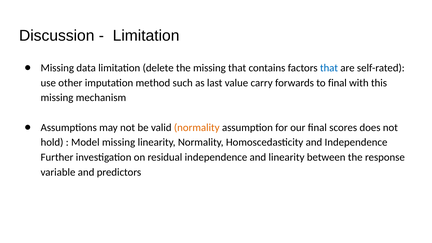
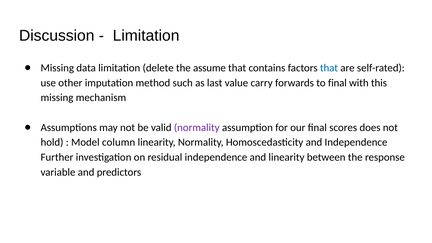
the missing: missing -> assume (209, 68)
normality colour: orange -> purple (197, 128)
Model missing: missing -> column (119, 142)
